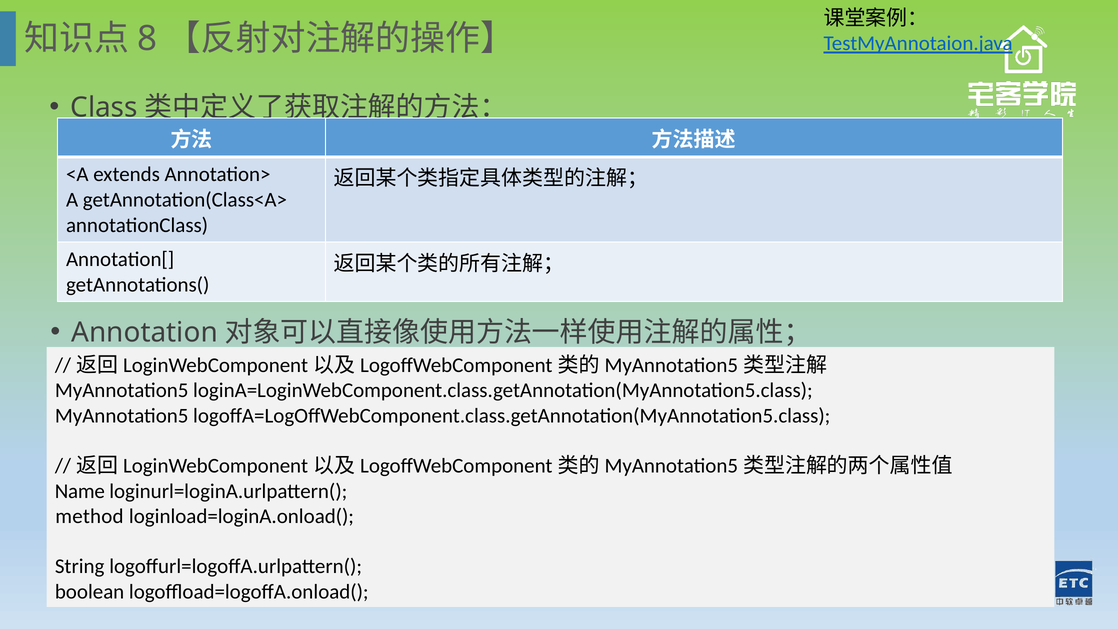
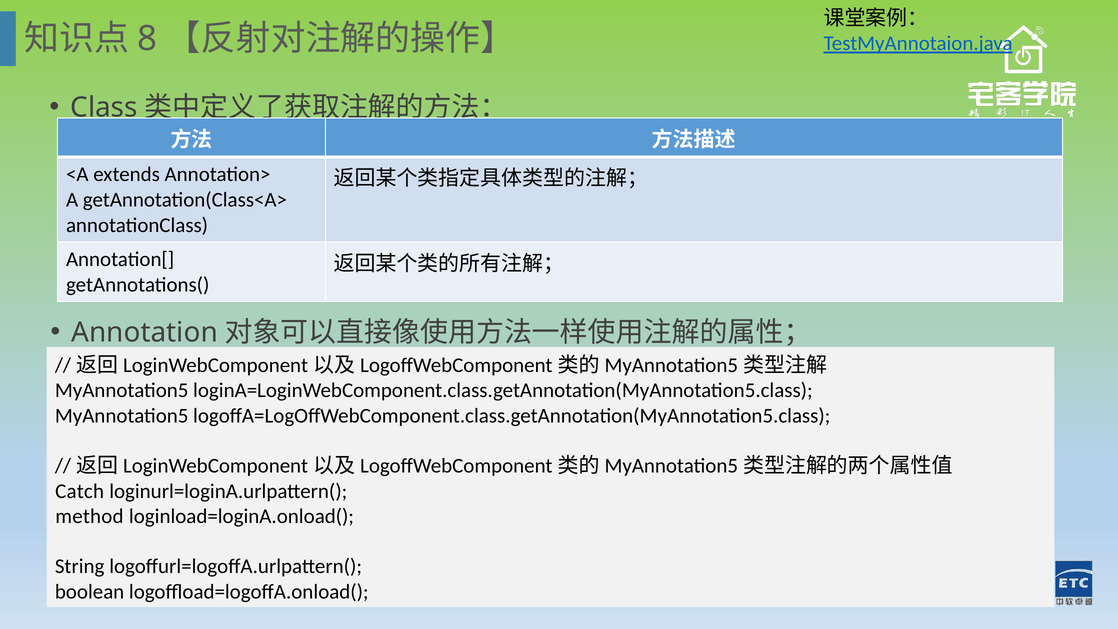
Name: Name -> Catch (80, 491)
